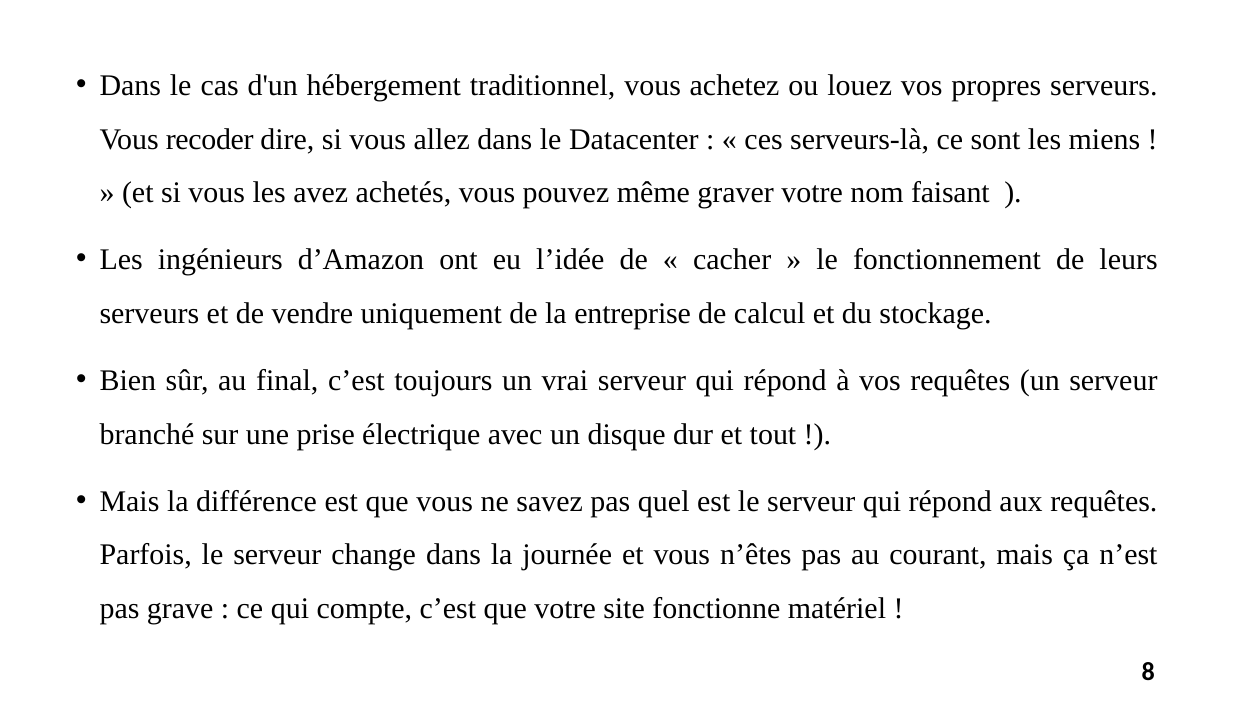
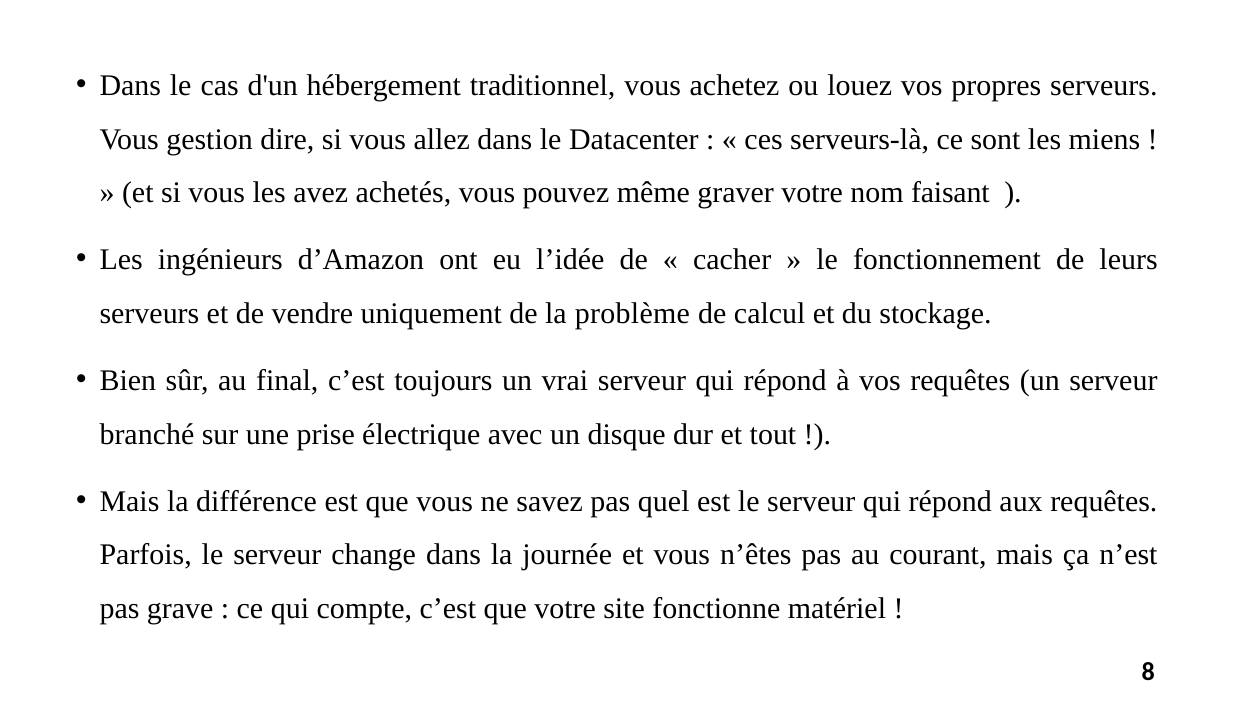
recoder: recoder -> gestion (210, 139)
entreprise: entreprise -> problème (632, 314)
